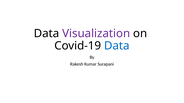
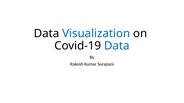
Visualization colour: purple -> blue (96, 34)
